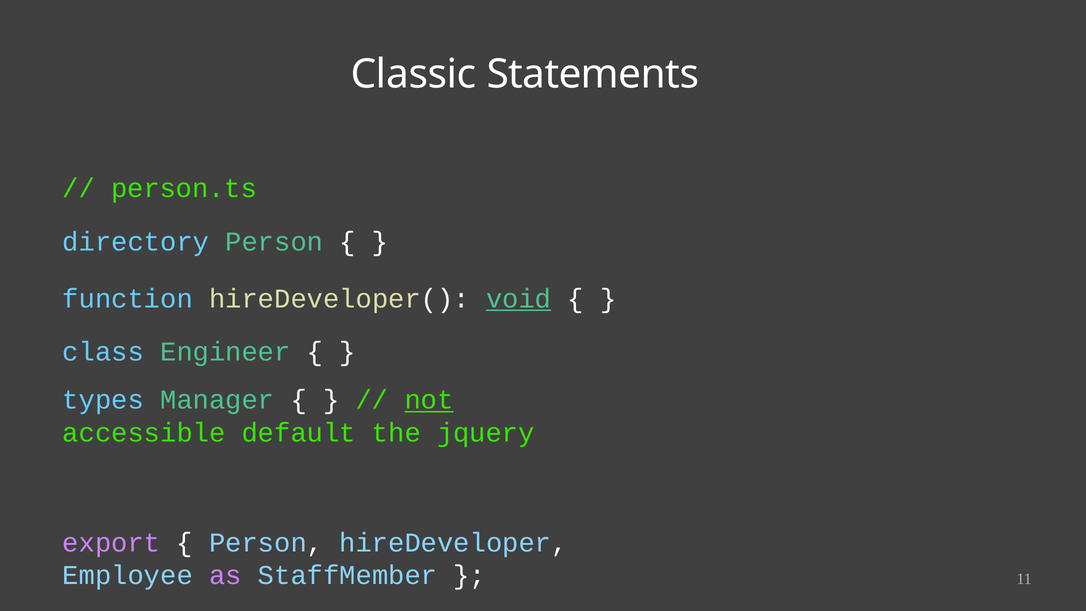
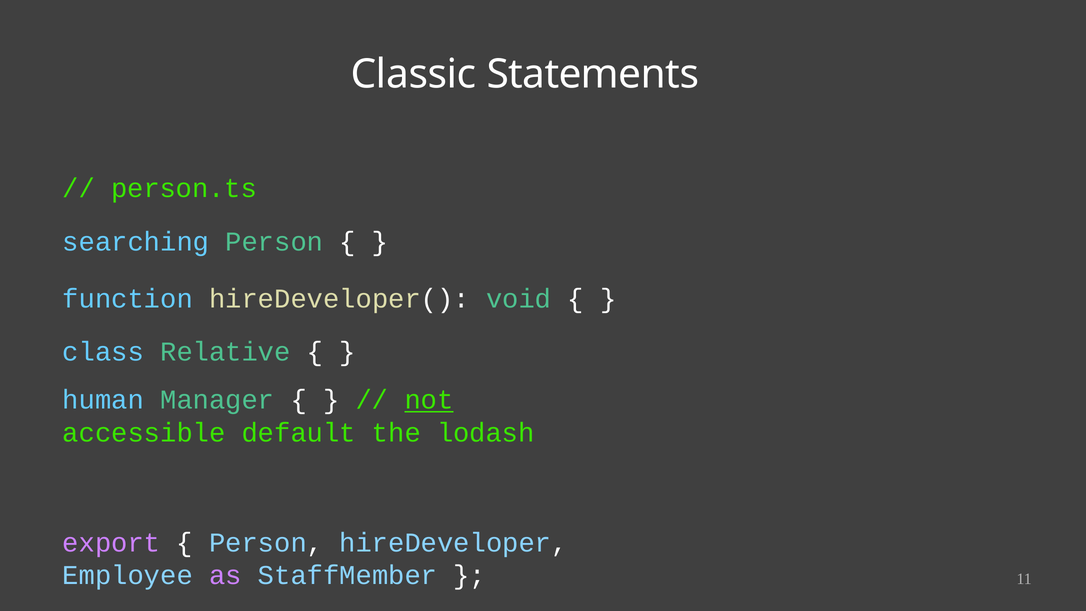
directory: directory -> searching (136, 242)
void underline: present -> none (519, 299)
Engineer: Engineer -> Relative (225, 352)
types: types -> human (103, 400)
jquery: jquery -> lodash (486, 432)
